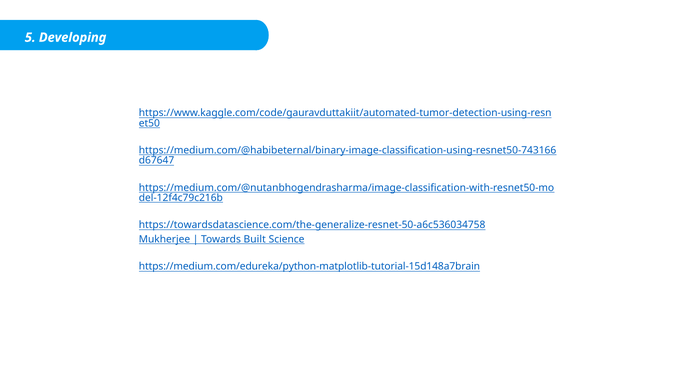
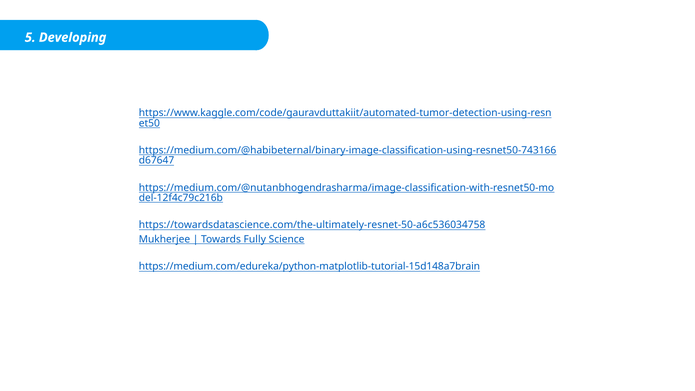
https://towardsdatascience.com/the-generalize-resnet-50-a6c536034758: https://towardsdatascience.com/the-generalize-resnet-50-a6c536034758 -> https://towardsdatascience.com/the-ultimately-resnet-50-a6c536034758 (312, 225)
Built: Built -> Fully (255, 239)
